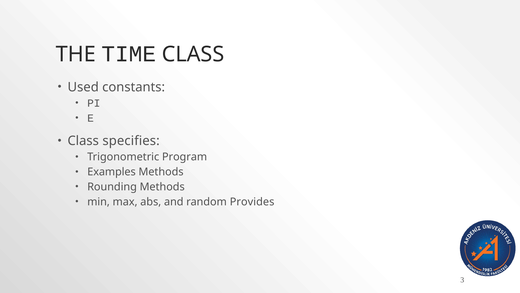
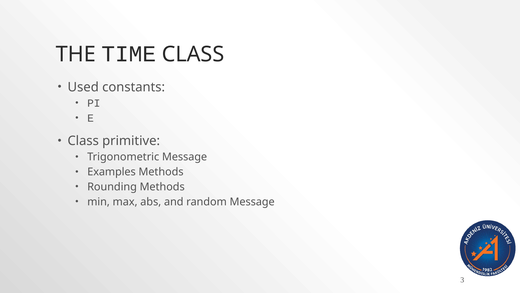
specifies: specifies -> primitive (131, 141)
Trigonometric Program: Program -> Message (185, 157)
random Provides: Provides -> Message (252, 202)
